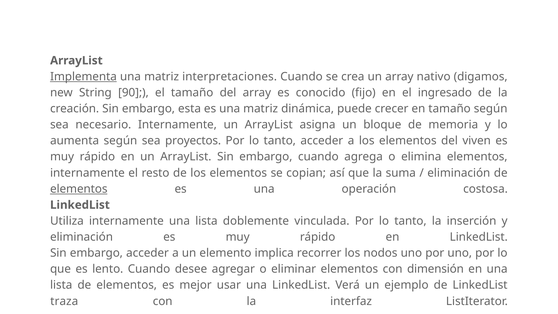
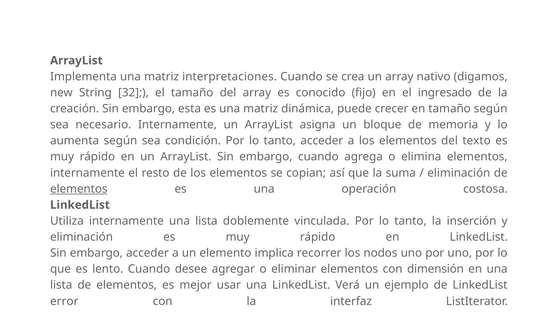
Implementa underline: present -> none (83, 77)
90: 90 -> 32 (133, 93)
proyectos: proyectos -> condición (193, 141)
viven: viven -> texto (477, 141)
traza: traza -> error (64, 301)
